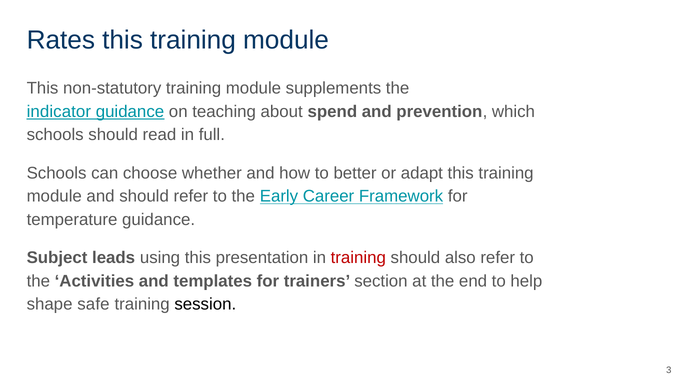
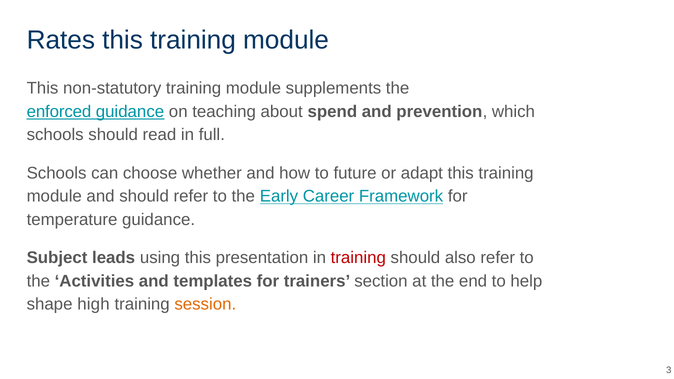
indicator: indicator -> enforced (59, 112)
better: better -> future (355, 173)
safe: safe -> high (93, 304)
session colour: black -> orange (205, 304)
